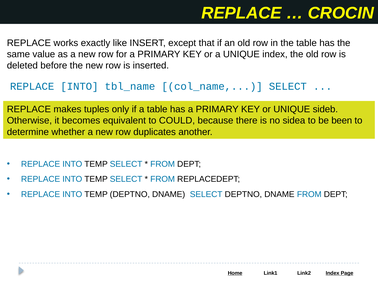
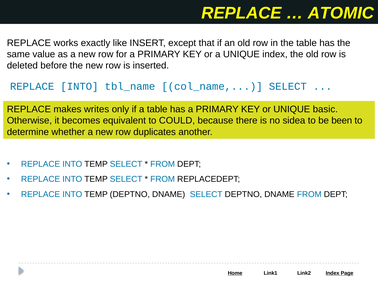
CROCIN: CROCIN -> ATOMIC (341, 13)
tuples: tuples -> writes (97, 109)
sideb: sideb -> basic (325, 109)
